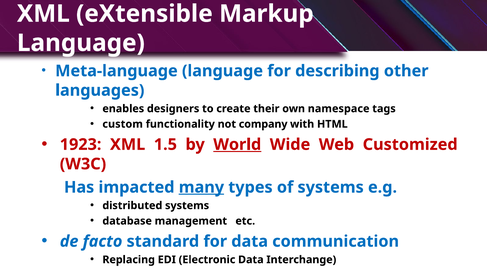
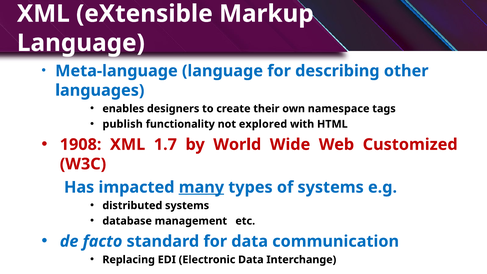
custom: custom -> publish (123, 124)
company: company -> explored (263, 124)
1923: 1923 -> 1908 (81, 144)
1.5: 1.5 -> 1.7 (165, 144)
World underline: present -> none (237, 144)
